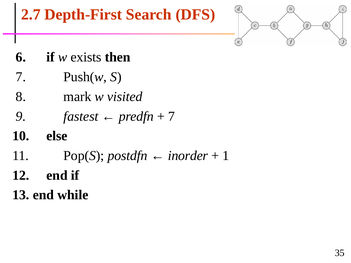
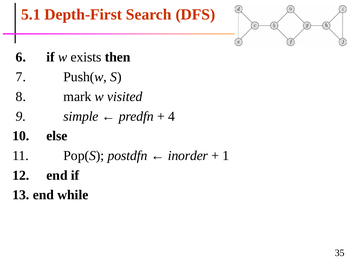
2.7: 2.7 -> 5.1 (31, 15)
fastest: fastest -> simple (81, 116)
7: 7 -> 4 (172, 116)
